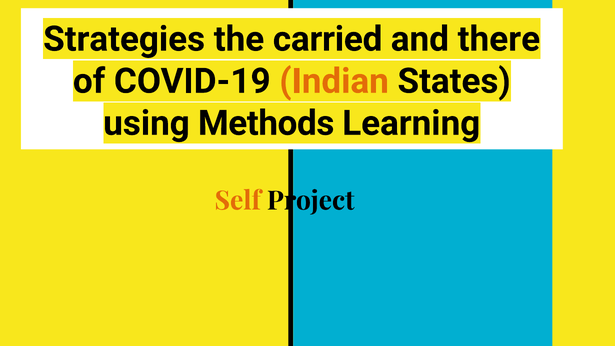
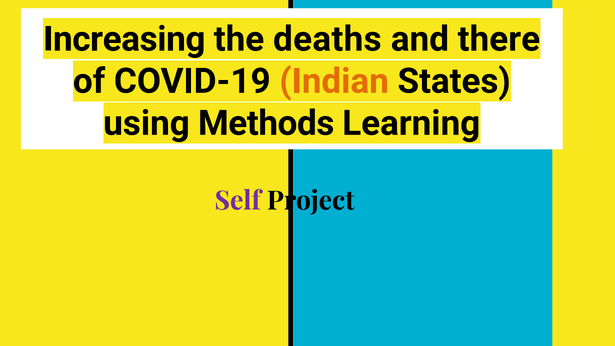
Strategies: Strategies -> Increasing (124, 39)
carried: carried -> deaths (327, 39)
Self colour: orange -> purple (238, 201)
